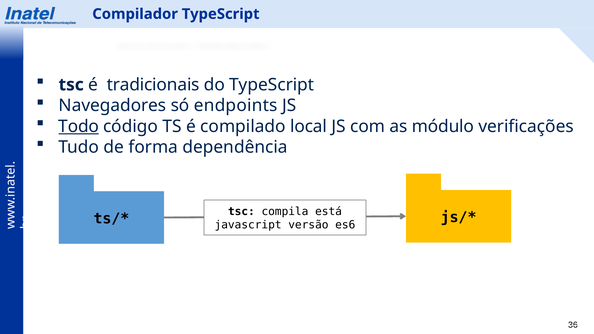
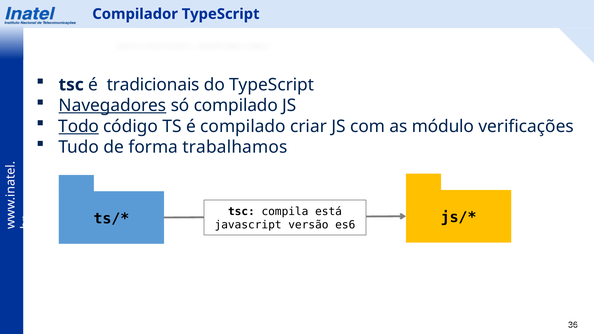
Navegadores underline: none -> present (112, 106)
só endpoints: endpoints -> compilado (236, 106)
local: local -> criar (308, 126)
dependência: dependência -> trabalhamos (235, 147)
